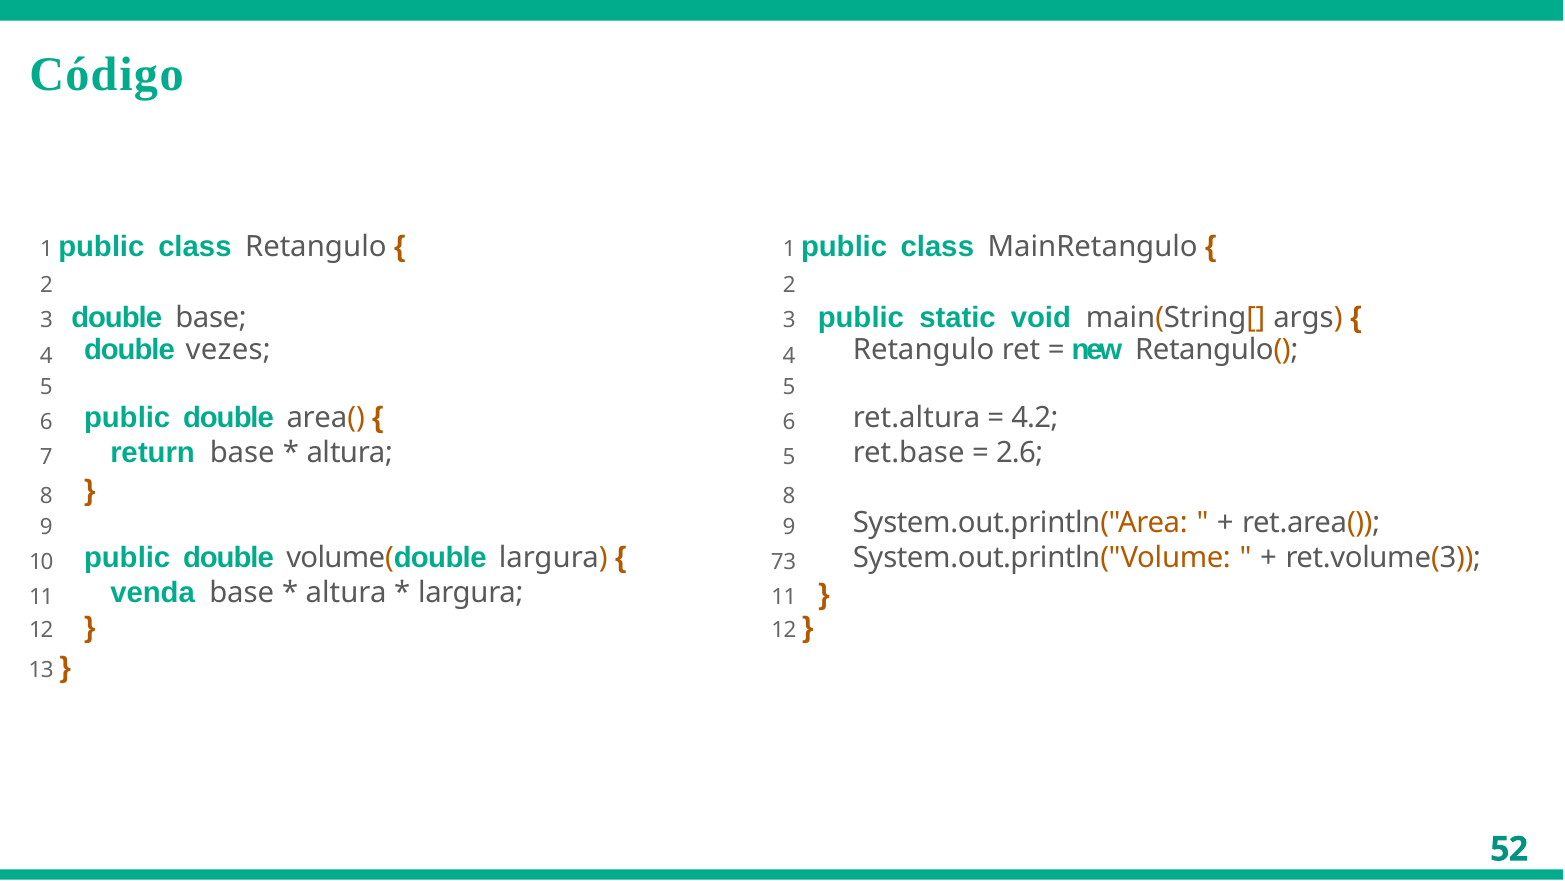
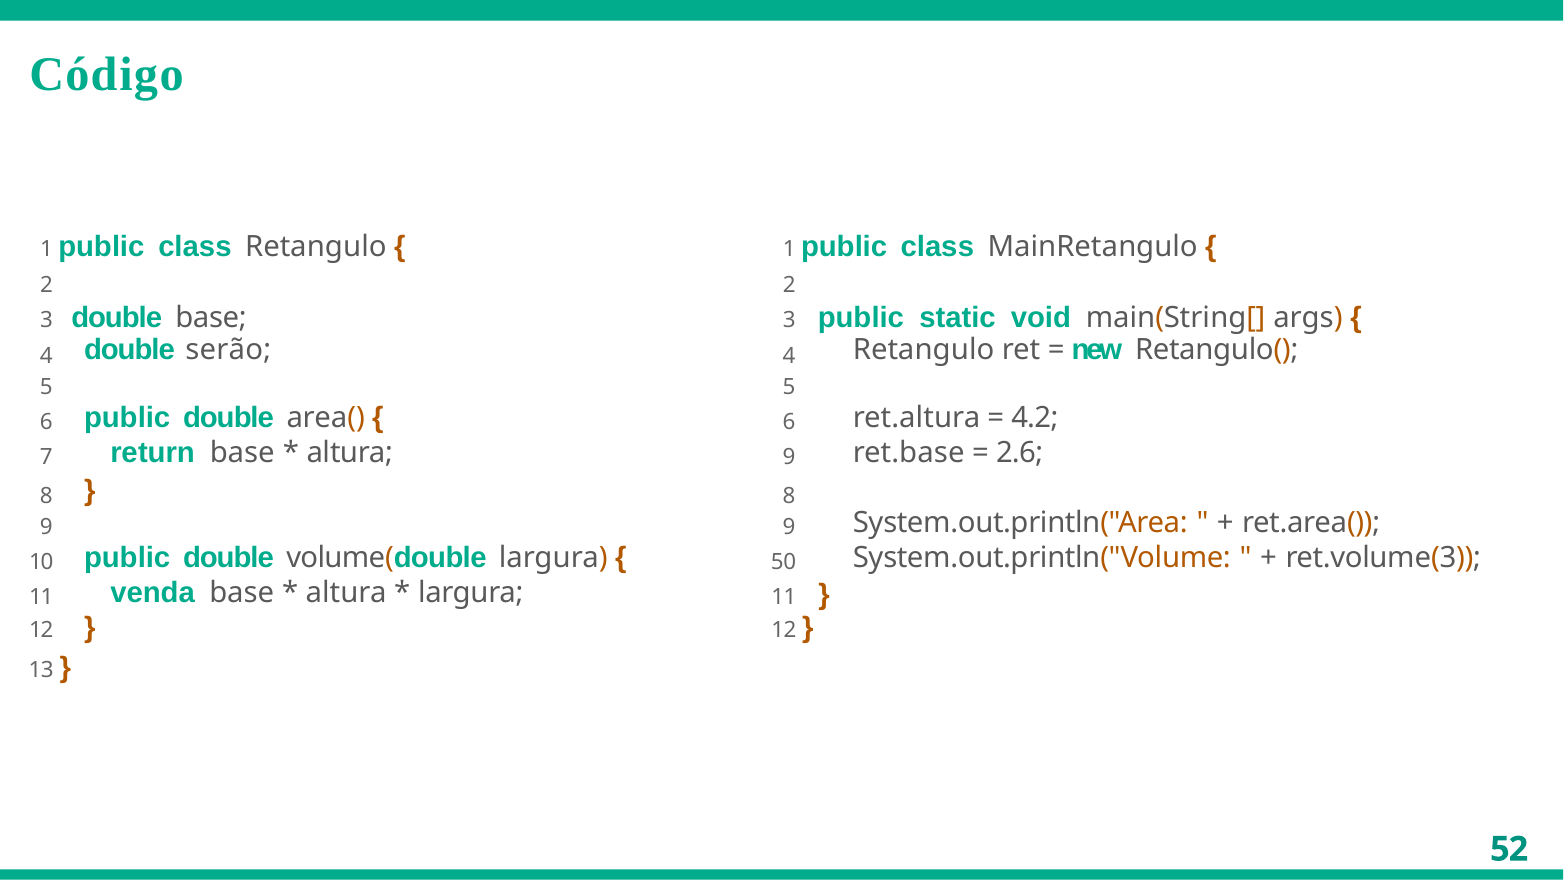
vezes: vezes -> serão (228, 350)
altura 5: 5 -> 9 (789, 457)
73: 73 -> 50 (784, 562)
